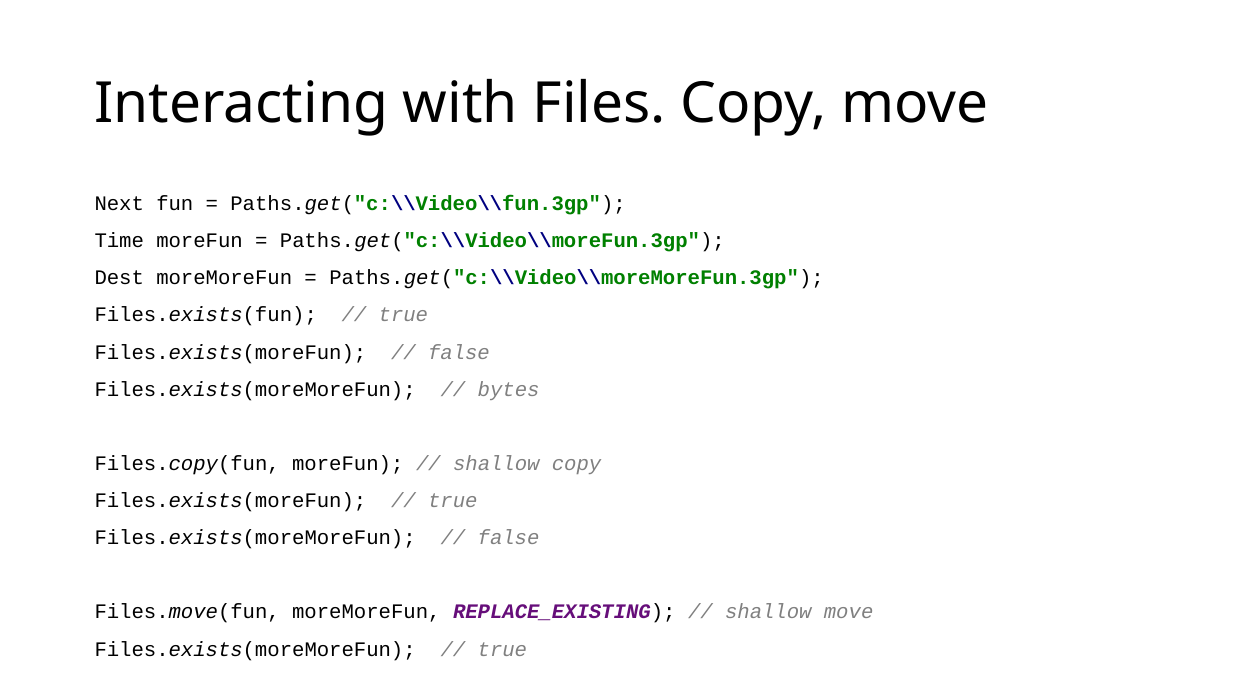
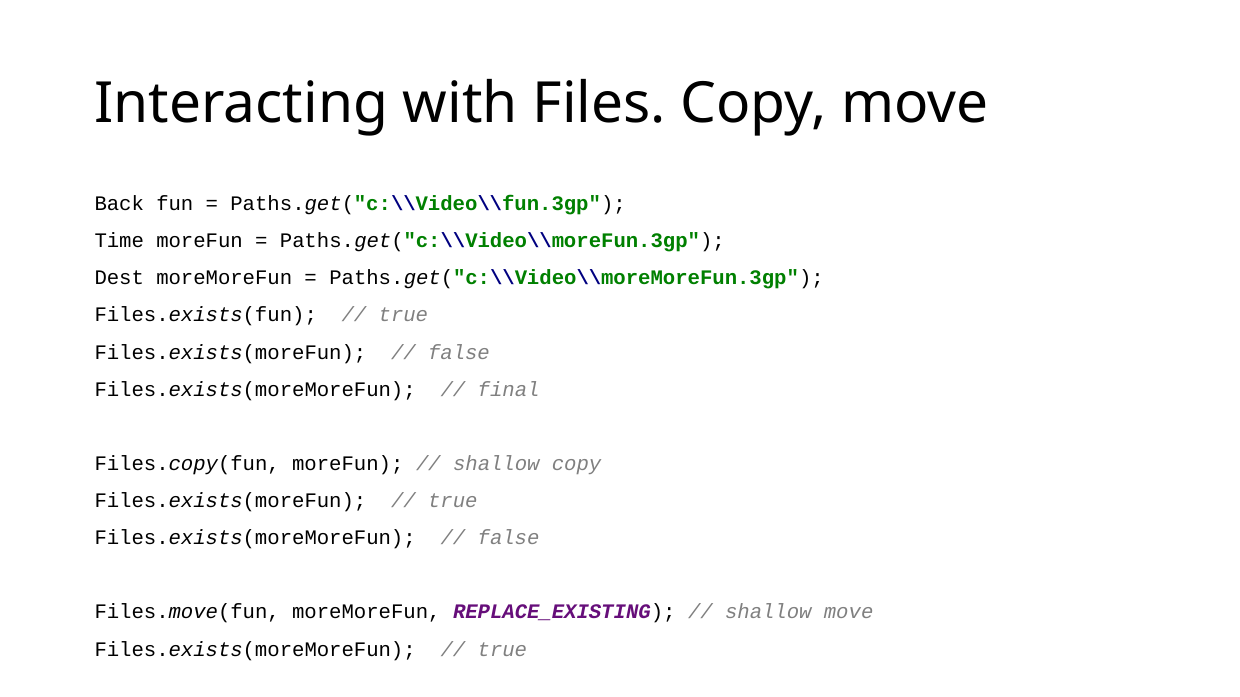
Next: Next -> Back (119, 204)
bytes: bytes -> final (509, 390)
